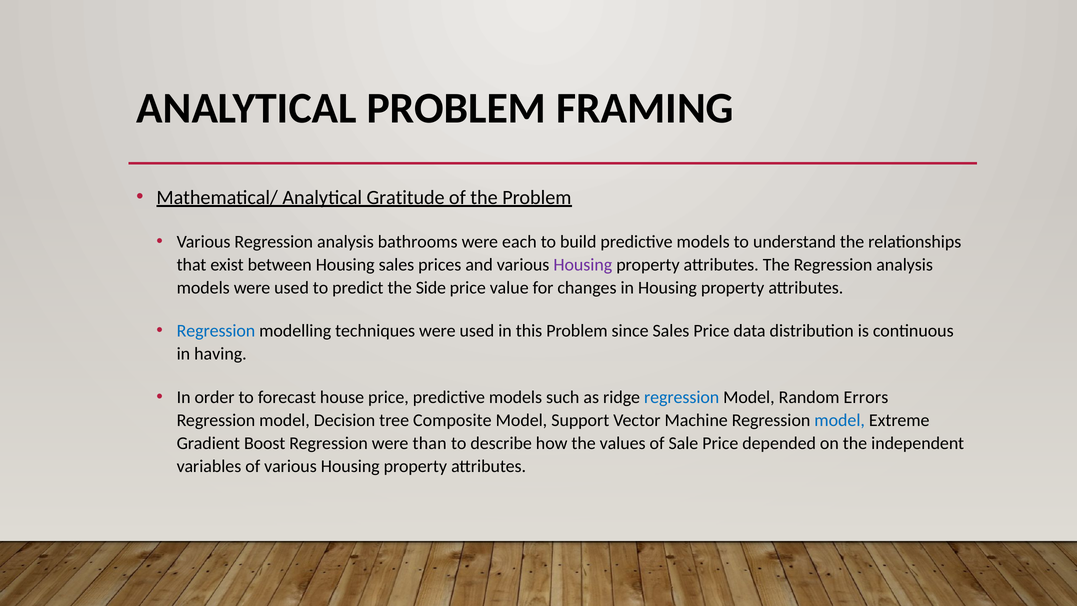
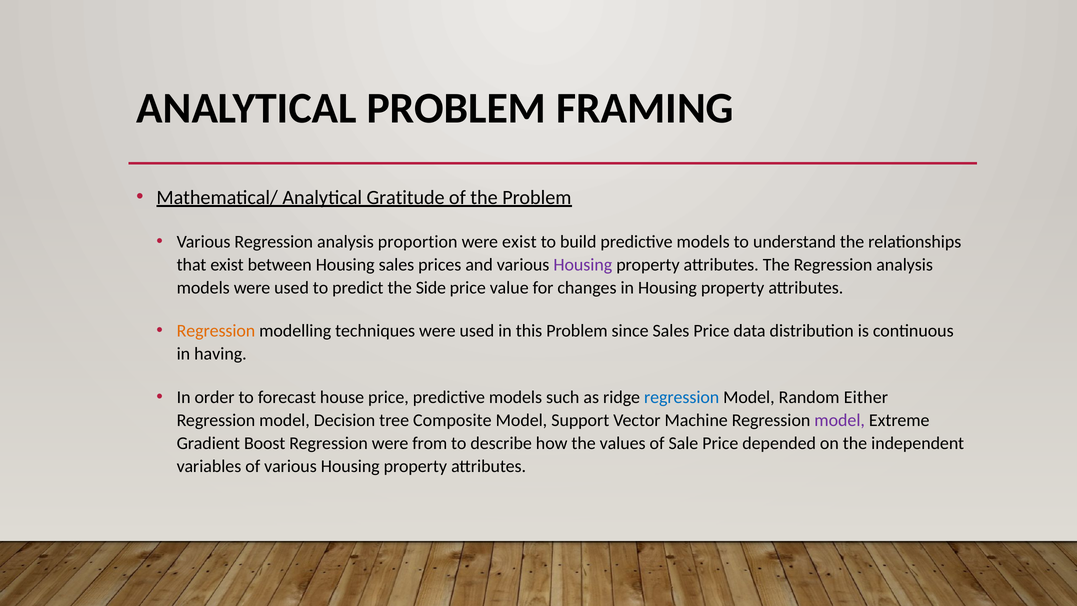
bathrooms: bathrooms -> proportion (418, 242)
were each: each -> exist (519, 242)
Regression colour: blue -> orange (216, 331)
Errors: Errors -> Either (866, 397)
model colour: blue -> purple (840, 420)
than: than -> from (430, 443)
